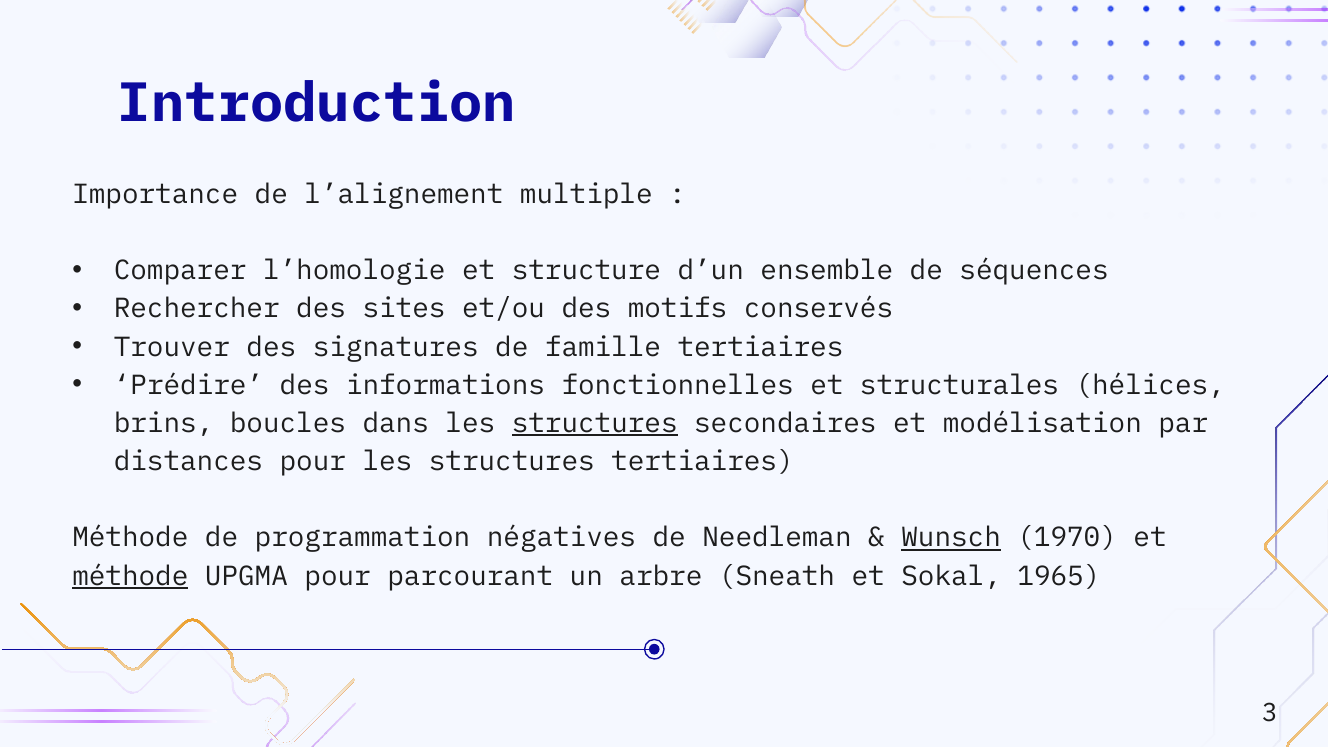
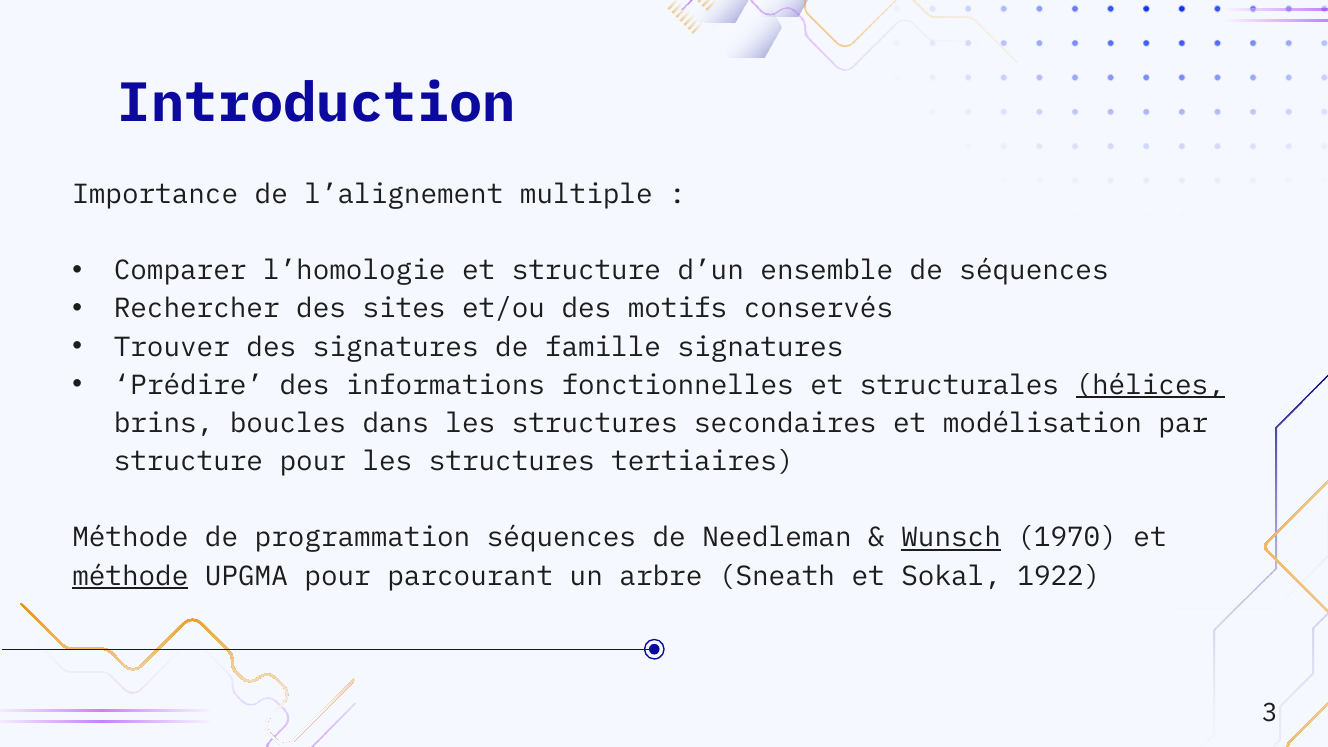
famille tertiaires: tertiaires -> signatures (760, 347)
hélices underline: none -> present (1150, 385)
structures underline: present -> none (595, 423)
distances: distances -> structure (188, 461)
programmation négatives: négatives -> séquences (561, 538)
1965: 1965 -> 1922 (1059, 576)
